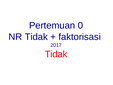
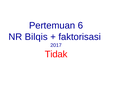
0: 0 -> 6 (80, 25)
NR Tidak: Tidak -> Bilqis (36, 37)
